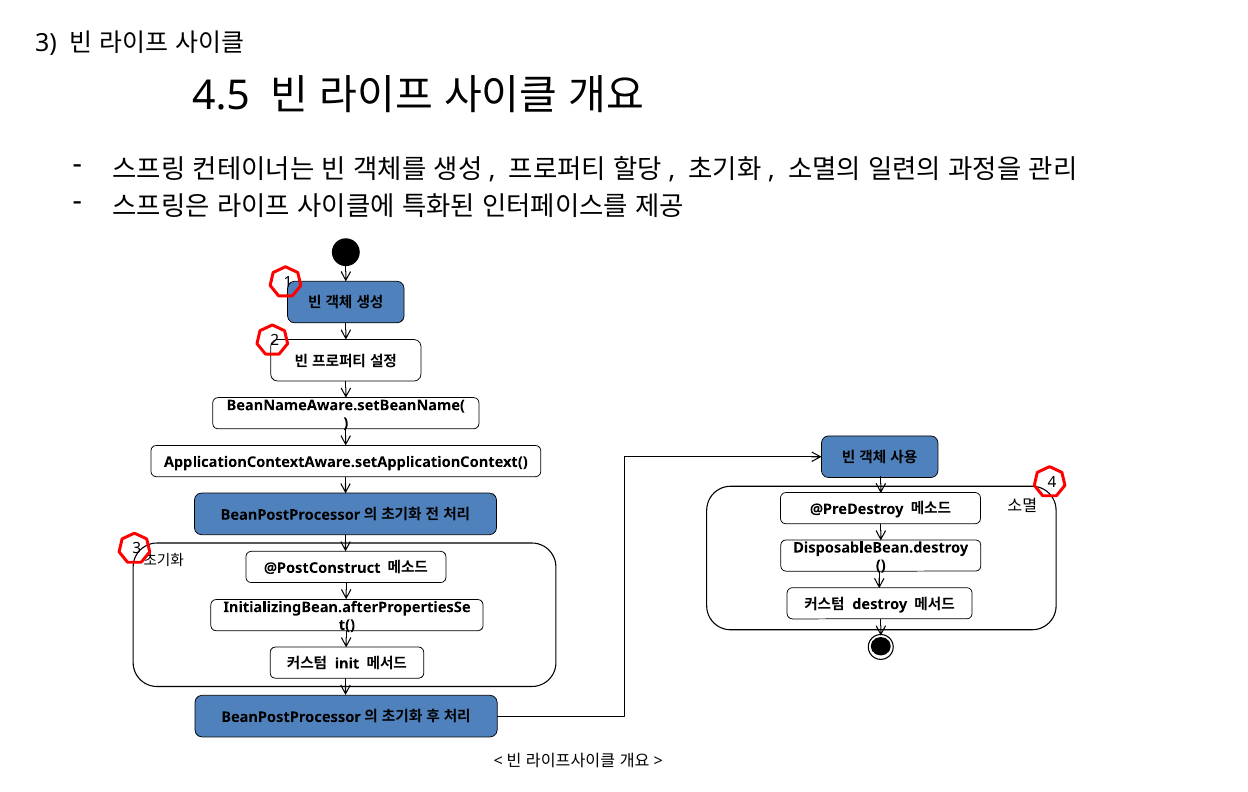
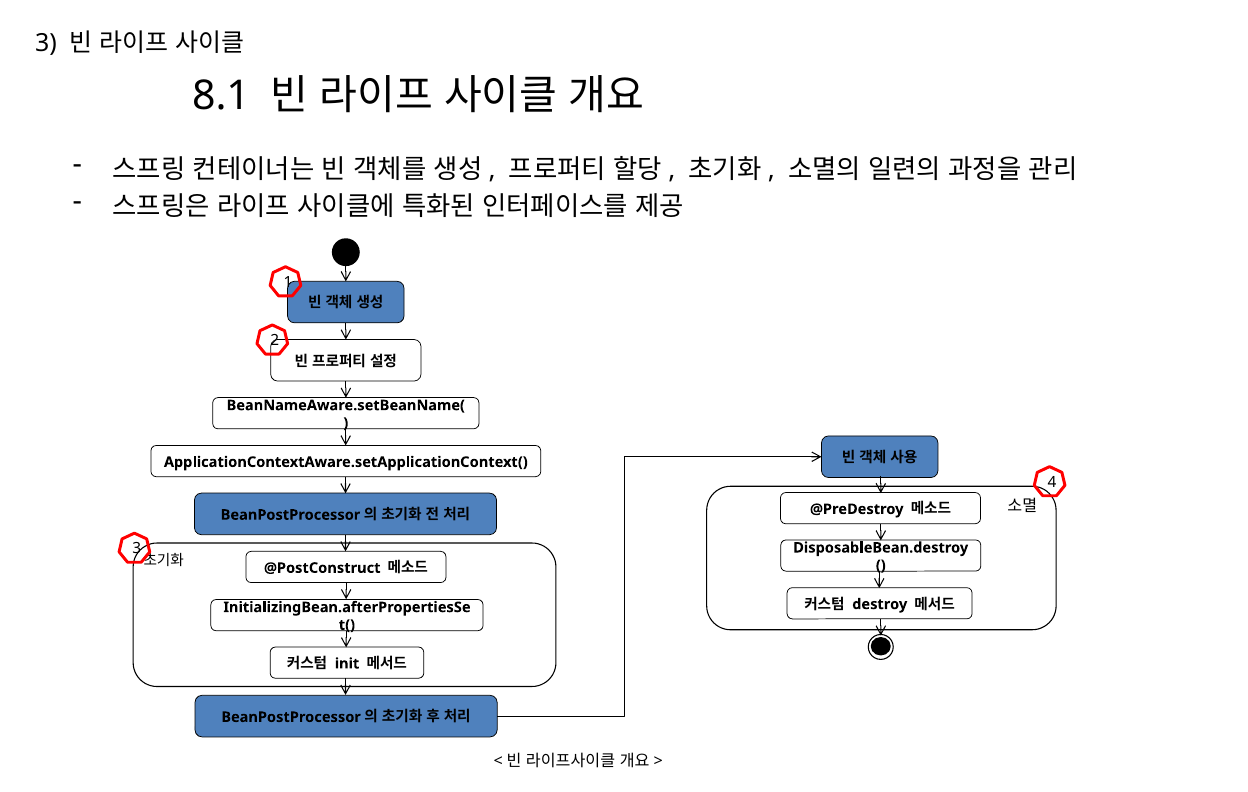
4.5: 4.5 -> 8.1 (221, 96)
